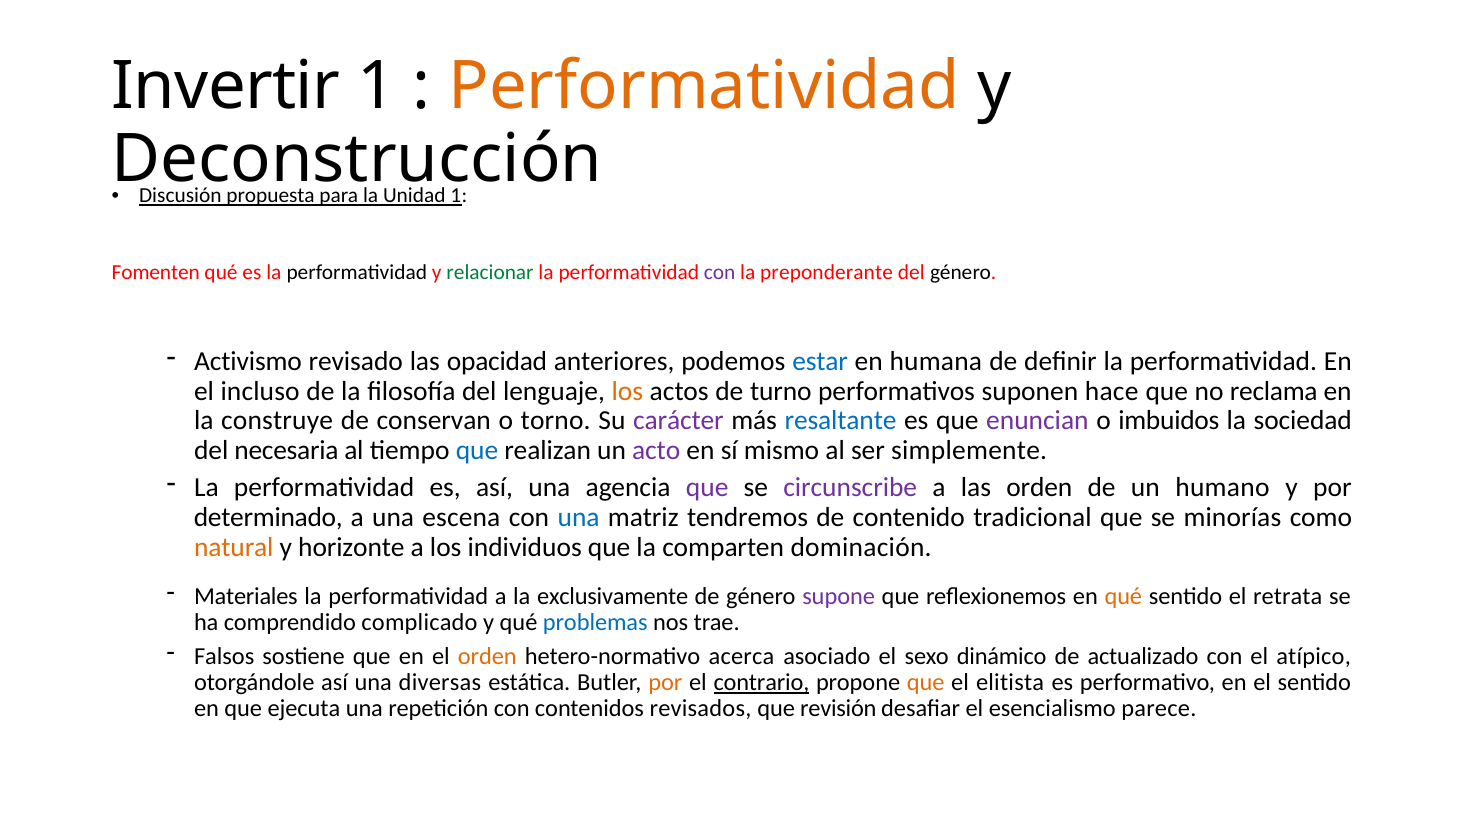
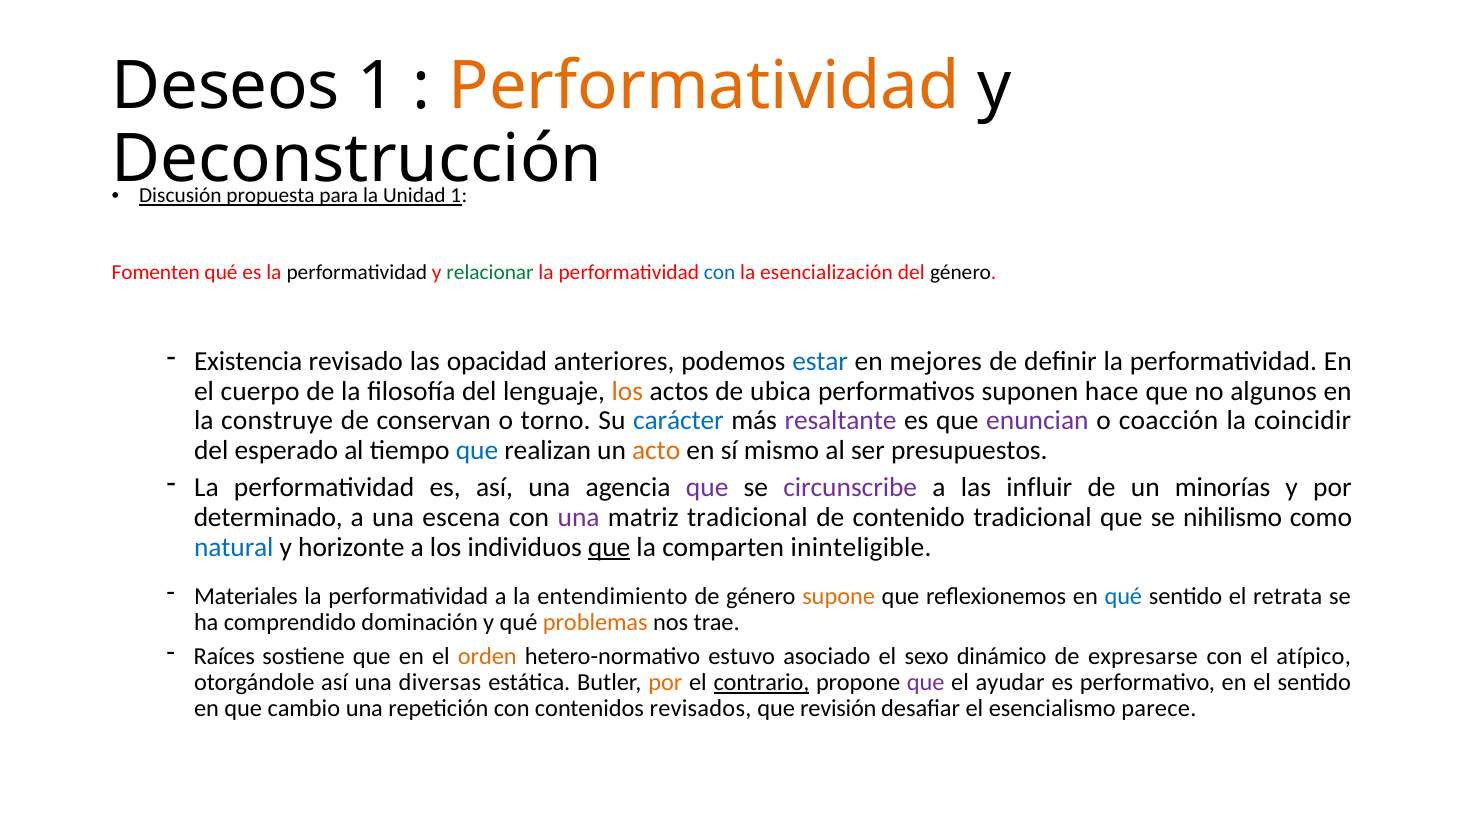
Invertir: Invertir -> Deseos (226, 87)
con colour: purple -> blue (720, 273)
preponderante: preponderante -> esencialización (826, 273)
Activismo: Activismo -> Existencia (248, 361)
humana: humana -> mejores (936, 361)
incluso: incluso -> cuerpo (260, 391)
turno: turno -> ubica (781, 391)
reclama: reclama -> algunos (1274, 391)
carácter colour: purple -> blue (678, 421)
resaltante colour: blue -> purple (841, 421)
imbuidos: imbuidos -> coacción (1169, 421)
sociedad: sociedad -> coincidir (1303, 421)
necesaria: necesaria -> esperado (286, 450)
acto colour: purple -> orange (656, 450)
simplemente: simplemente -> presupuestos (969, 450)
las orden: orden -> influir (1039, 488)
humano: humano -> minorías (1223, 488)
una colour: blue -> purple (579, 517)
matriz tendremos: tendremos -> tradicional (747, 517)
minorías: minorías -> nihilismo (1233, 517)
natural colour: orange -> blue (234, 547)
que underline: none -> present (609, 547)
dominación: dominación -> ininteligible (861, 547)
exclusivamente: exclusivamente -> entendimiento (612, 596)
supone colour: purple -> orange (839, 596)
qué colour: orange -> blue (1123, 596)
complicado: complicado -> dominación (420, 622)
problemas colour: blue -> orange (595, 622)
Falsos: Falsos -> Raíces (224, 656)
acerca: acerca -> estuvo (742, 656)
actualizado: actualizado -> expresarse (1143, 656)
que colour: orange -> purple (926, 683)
elitista: elitista -> ayudar (1010, 683)
ejecuta: ejecuta -> cambio (304, 709)
